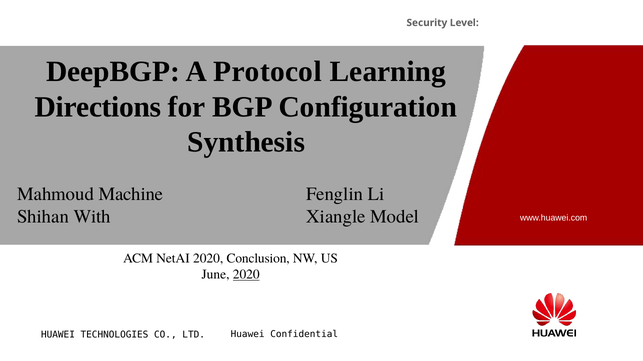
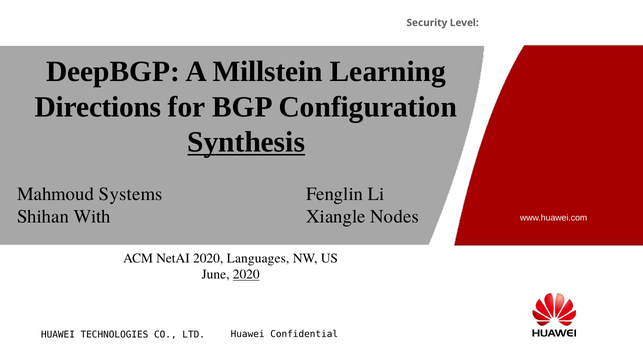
Protocol: Protocol -> Millstein (268, 72)
Synthesis underline: none -> present (246, 142)
Machine: Machine -> Systems (131, 195)
Model: Model -> Nodes (395, 217)
Conclusion: Conclusion -> Languages (258, 259)
